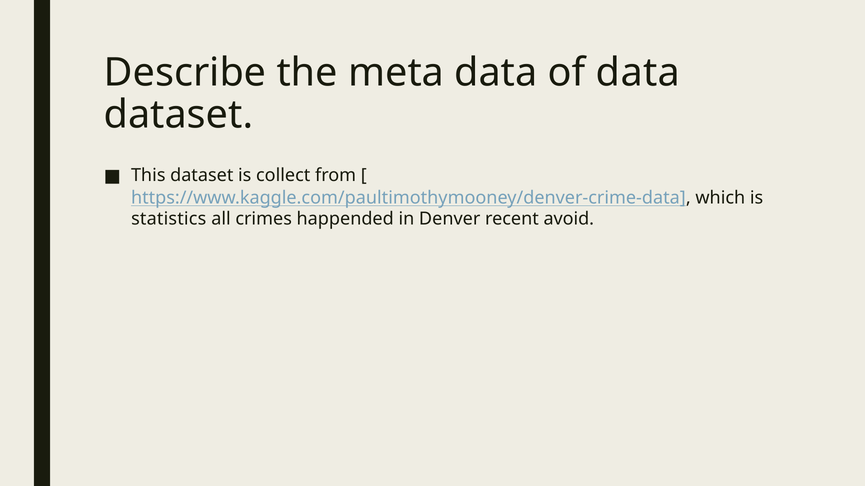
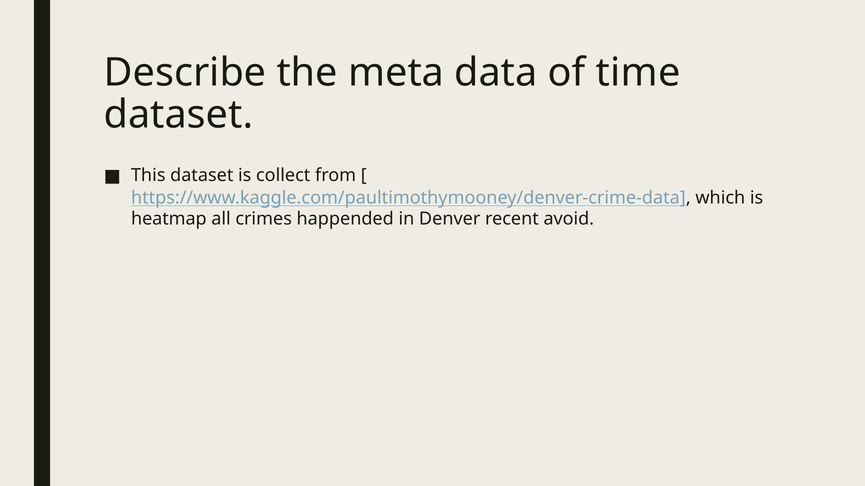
of data: data -> time (638, 73)
statistics: statistics -> heatmap (169, 219)
